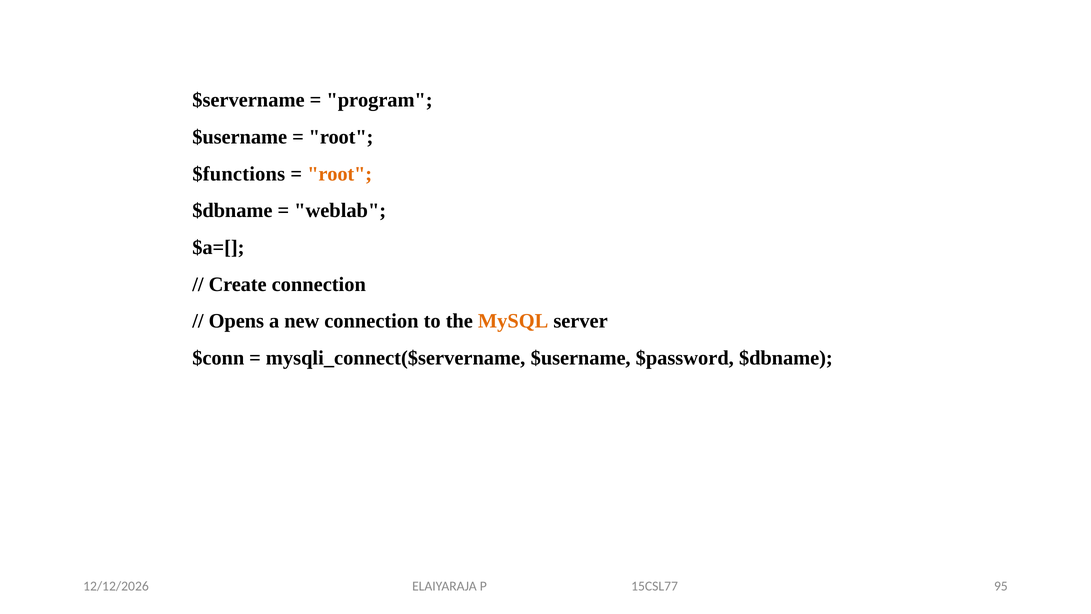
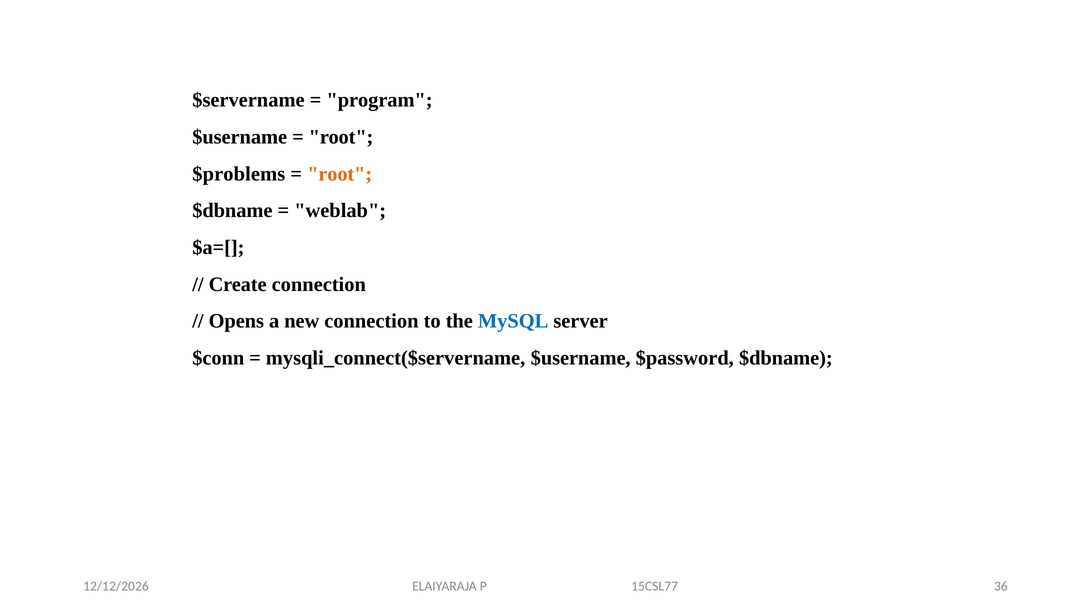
$functions: $functions -> $problems (239, 174)
MySQL colour: orange -> blue (513, 321)
95: 95 -> 36 (1001, 586)
